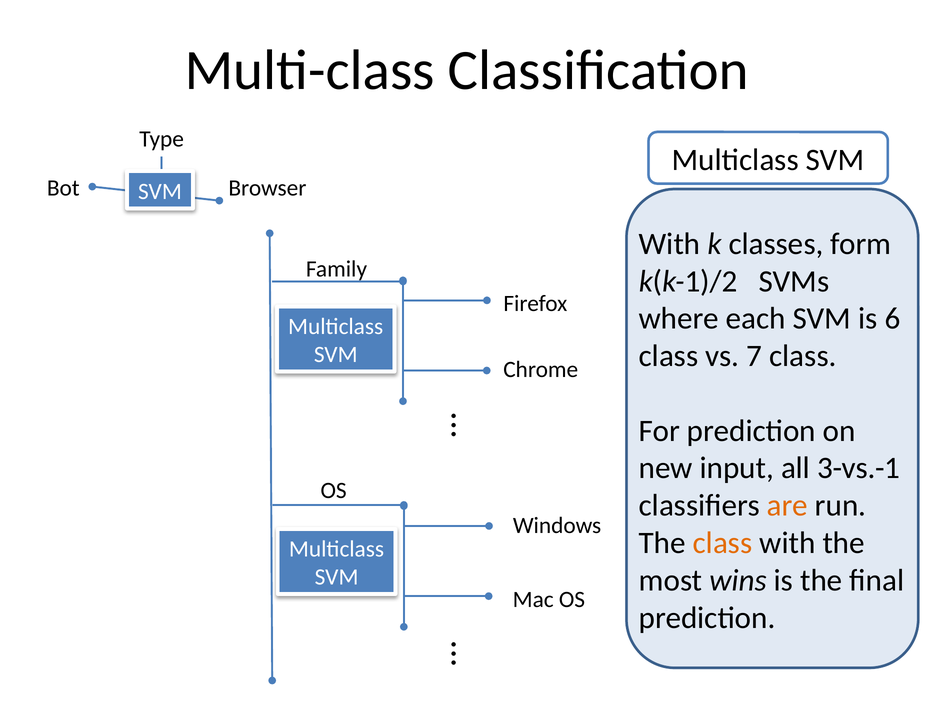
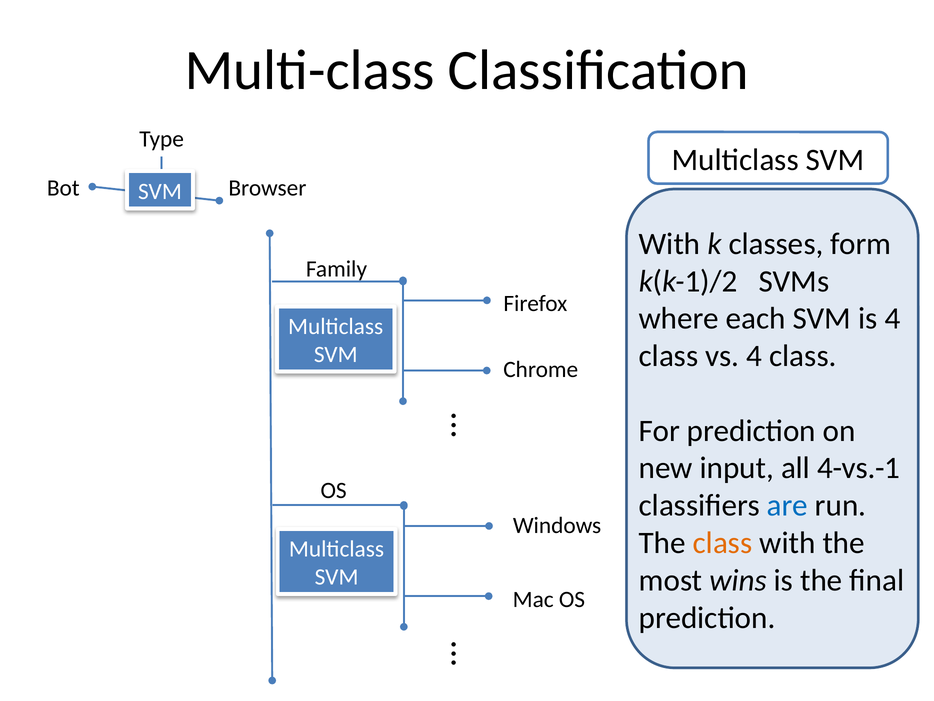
is 6: 6 -> 4 (892, 318)
vs 7: 7 -> 4 (754, 356)
3-vs.-1: 3-vs.-1 -> 4-vs.-1 (859, 468)
are colour: orange -> blue (787, 505)
